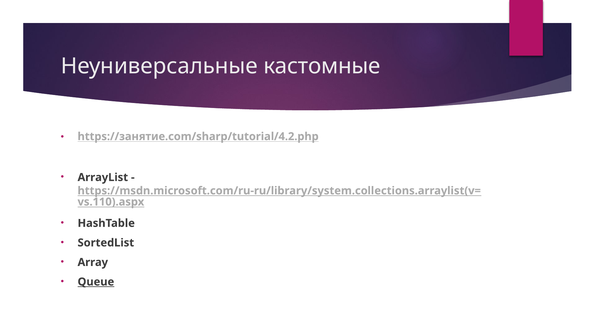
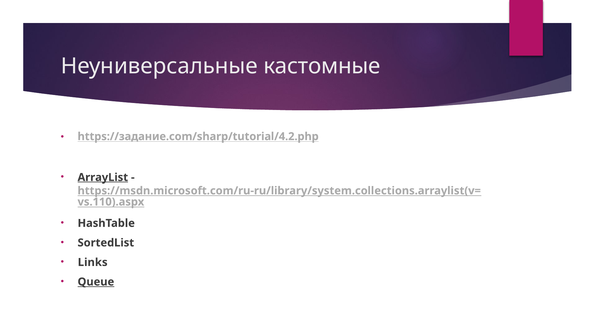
https://занятие.com/sharp/tutorial/4.2.php: https://занятие.com/sharp/tutorial/4.2.php -> https://задание.com/sharp/tutorial/4.2.php (198, 137)
ArrayList underline: none -> present (103, 178)
Array: Array -> Links (93, 263)
